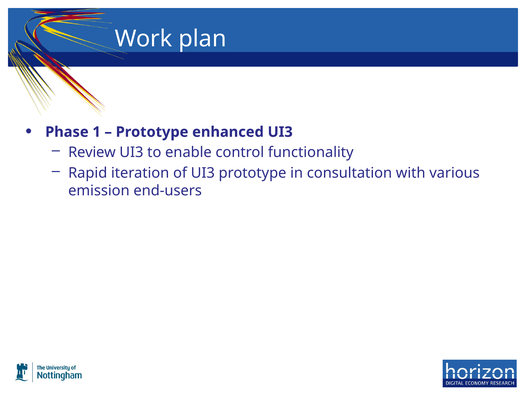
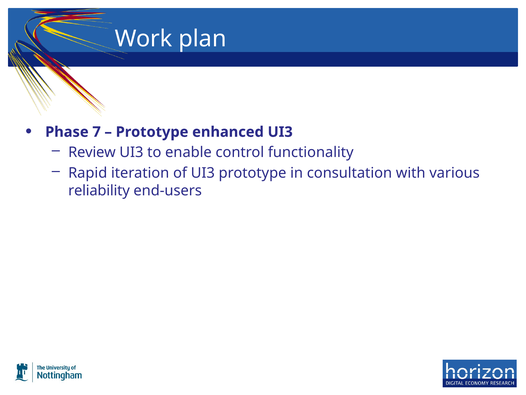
1: 1 -> 7 (97, 132)
emission: emission -> reliability (99, 190)
